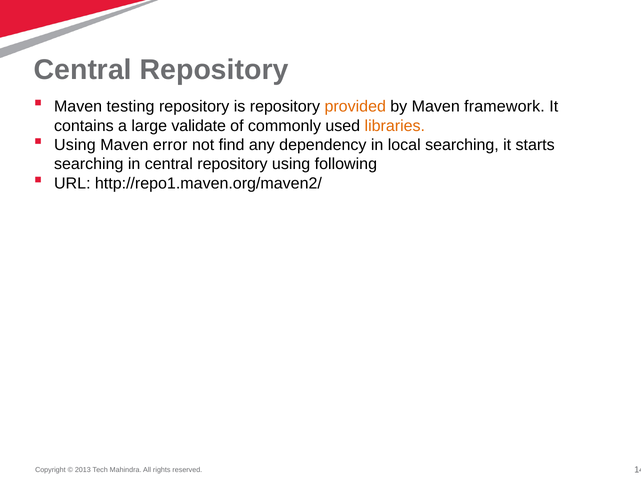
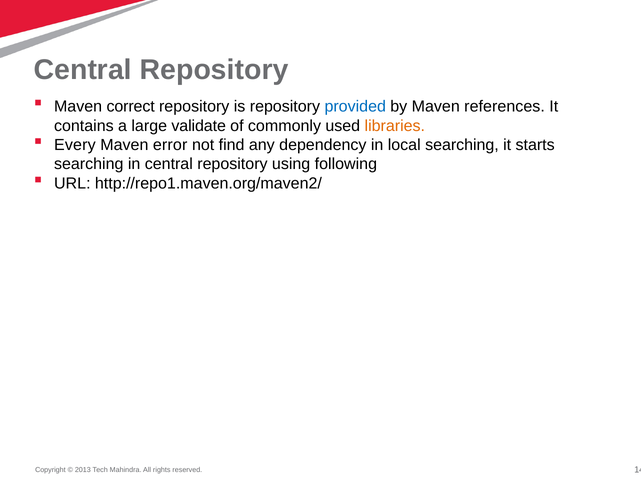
testing: testing -> correct (131, 106)
provided colour: orange -> blue (355, 106)
framework: framework -> references (505, 106)
Using: Using -> Every (75, 145)
